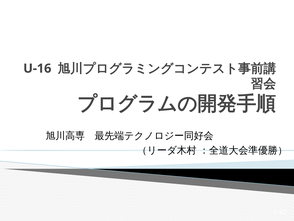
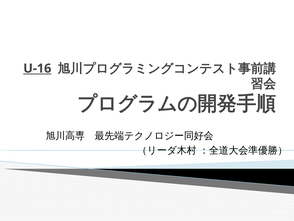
U-16 underline: none -> present (37, 68)
